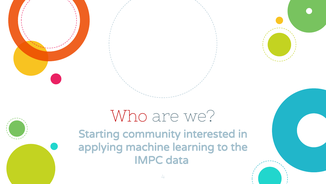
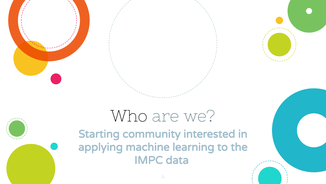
Who colour: red -> black (129, 116)
